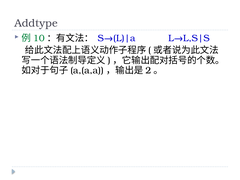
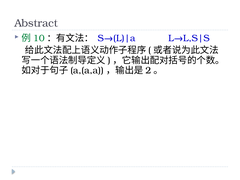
Addtype: Addtype -> Abstract (36, 23)
